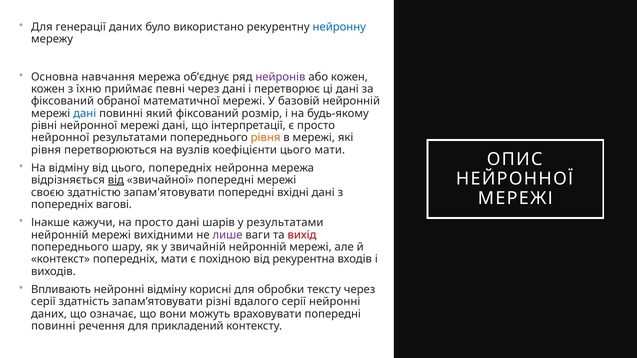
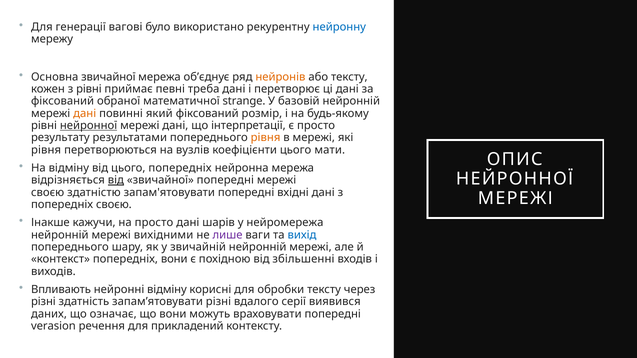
генерації даних: даних -> вагові (126, 27)
Основна навчання: навчання -> звичайної (108, 77)
нейронів colour: purple -> orange (280, 77)
або кожен: кожен -> тексту (349, 77)
з їхню: їхню -> рівні (89, 89)
певні через: через -> треба (204, 89)
математичної мережі: мережі -> strange (244, 101)
дані colour: blue -> orange (85, 113)
нейронної underline: none -> present (89, 126)
нейронної: нейронної -> результату (60, 138)
попередніх вагові: вагові -> своєю (114, 205)
у результатами: результатами -> нейромережа (285, 223)
вихід colour: red -> blue (302, 235)
попередніх мати: мати -> вони (174, 259)
рекурентна: рекурентна -> збільшенні (303, 259)
серії: серії -> різні (43, 302)
серії нейронні: нейронні -> виявився (335, 302)
повинні: повинні -> verasion (53, 326)
